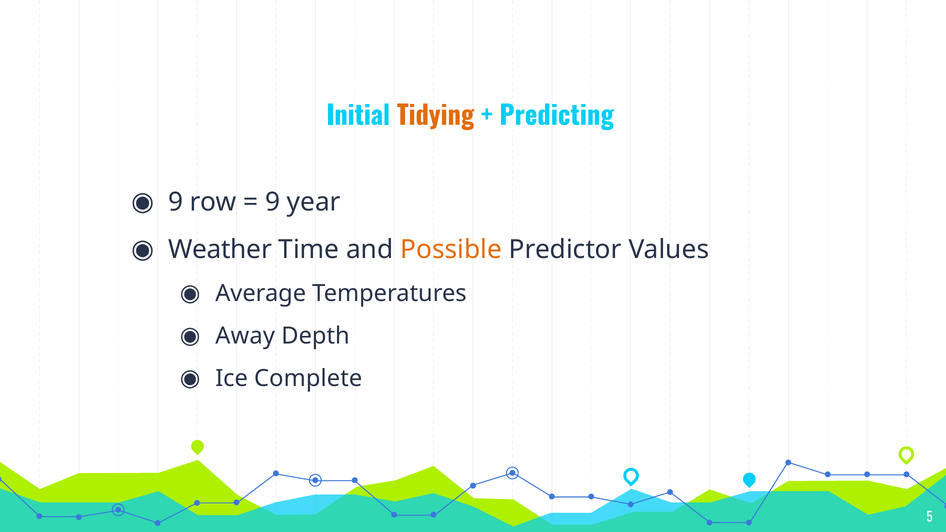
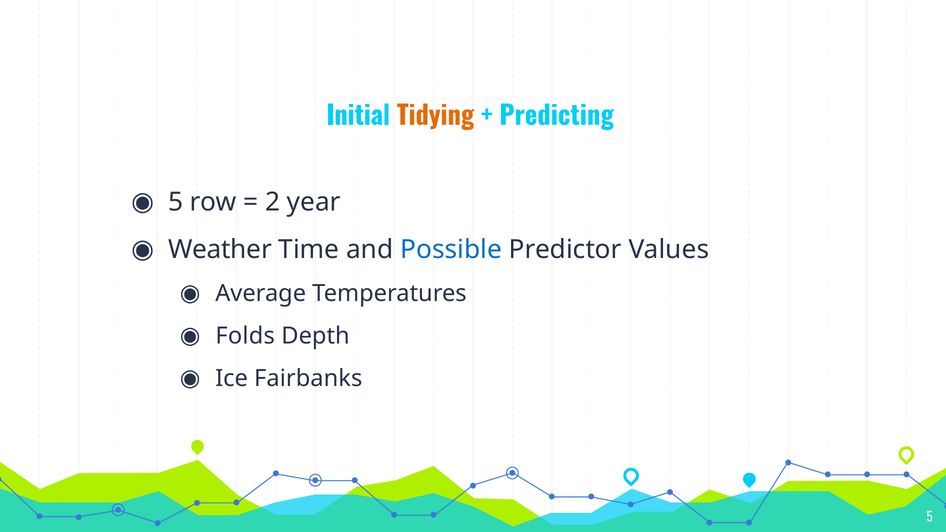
9: 9 -> 5 (176, 202)
9: 9 -> 2 (273, 202)
Possible colour: orange -> blue (451, 249)
Away: Away -> Folds (245, 336)
Complete: Complete -> Fairbanks (308, 379)
